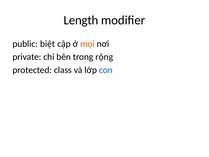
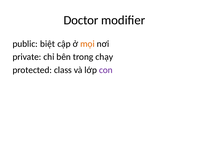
Length: Length -> Doctor (81, 20)
rộng: rộng -> chạy (104, 57)
con colour: blue -> purple (106, 70)
